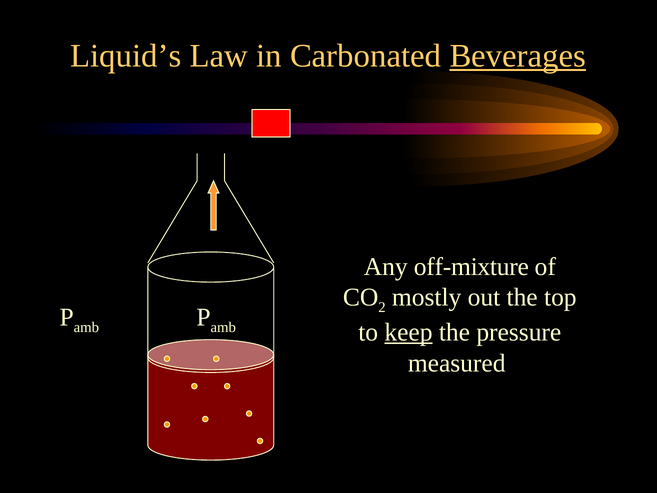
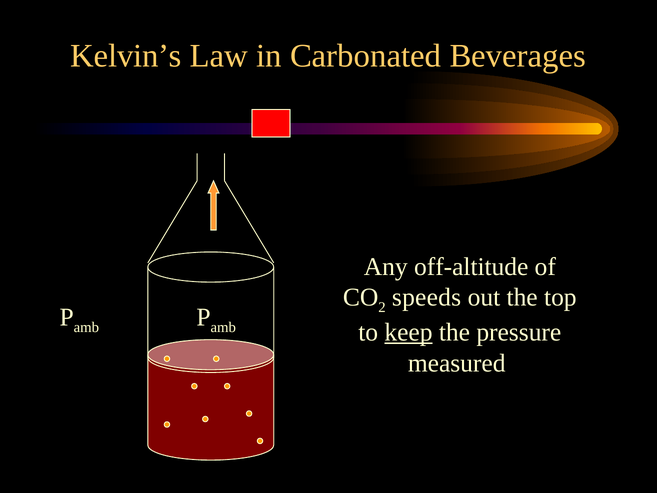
Liquid’s: Liquid’s -> Kelvin’s (126, 56)
Beverages underline: present -> none (518, 56)
off-mixture: off-mixture -> off-altitude (471, 267)
mostly: mostly -> speeds (427, 297)
